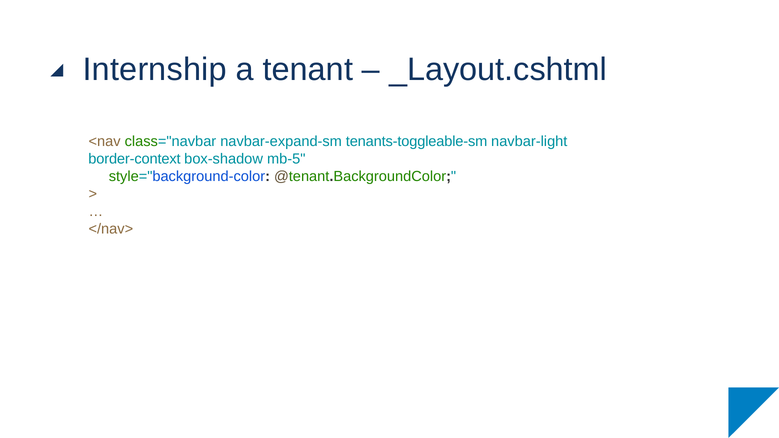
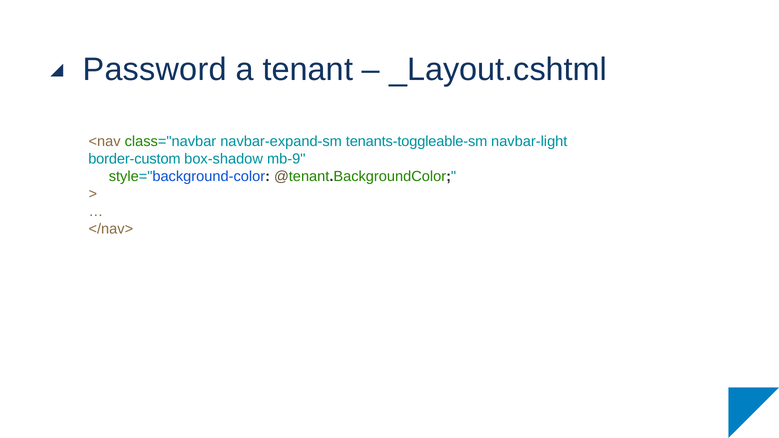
Internship: Internship -> Password (155, 70)
border-context: border-context -> border-custom (134, 159)
mb-5: mb-5 -> mb-9 (286, 159)
